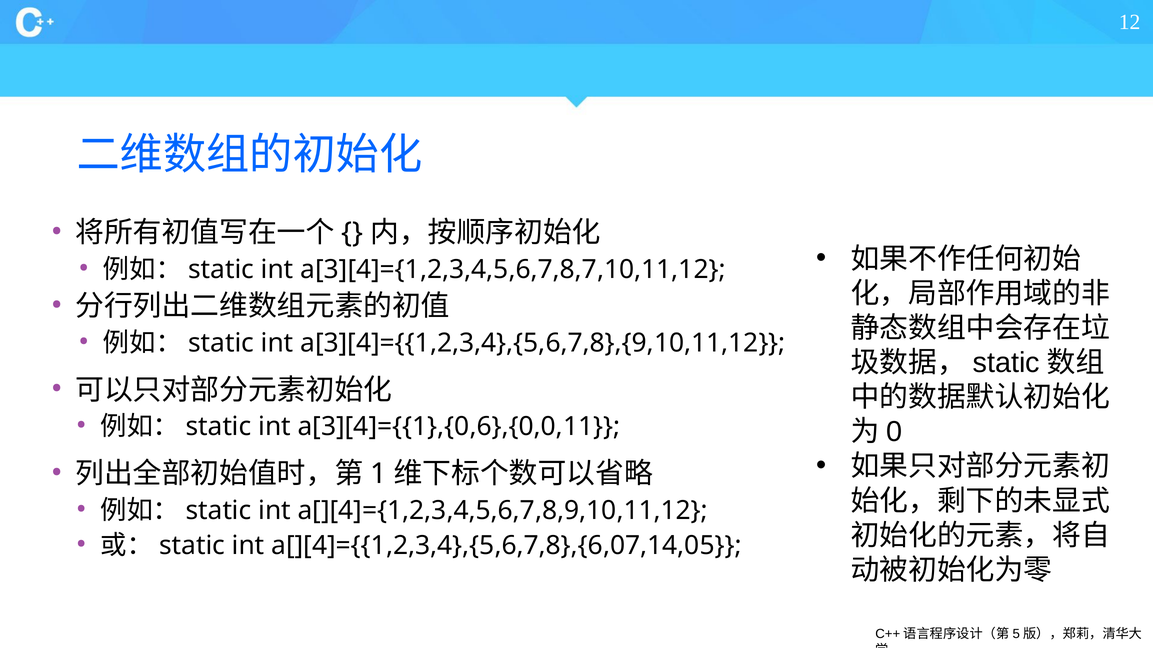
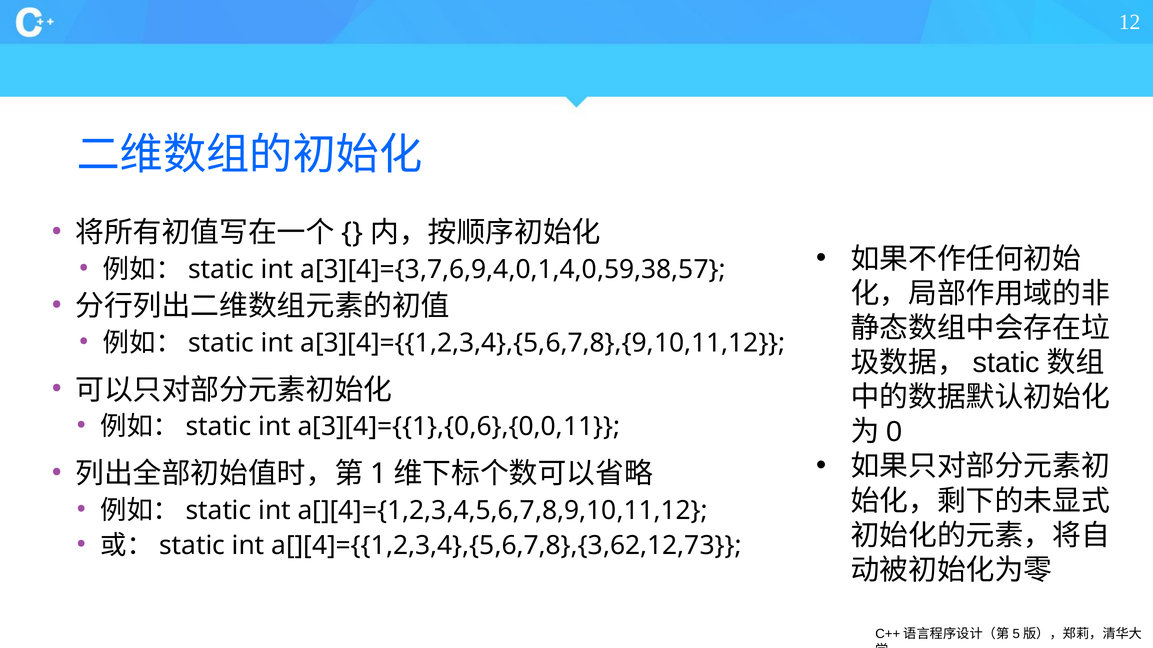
a[3][4]={1,2,3,4,5,6,7,8,7,10,11,12: a[3][4]={1,2,3,4,5,6,7,8,7,10,11,12 -> a[3][4]={3,7,6,9,4,0,1,4,0,59,38,57 (513, 269)
a[][4]={{1,2,3,4},{5,6,7,8},{6,07,14,05: a[][4]={{1,2,3,4},{5,6,7,8},{6,07,14,05 -> a[][4]={{1,2,3,4},{5,6,7,8},{3,62,12,73 (507, 546)
